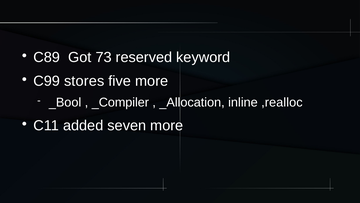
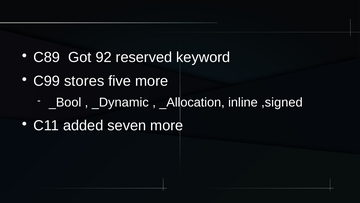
73: 73 -> 92 (104, 57)
_Compiler: _Compiler -> _Dynamic (120, 102)
,realloc: ,realloc -> ,signed (282, 102)
